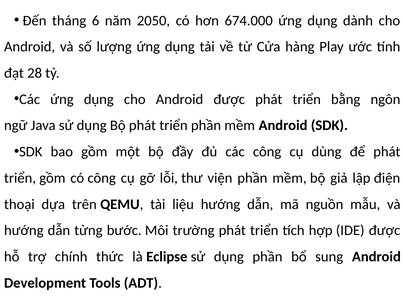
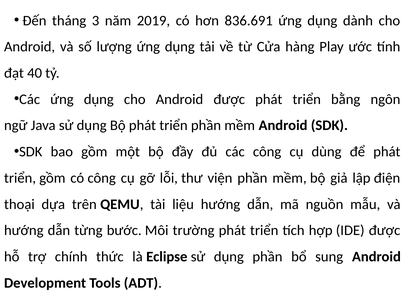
6: 6 -> 3 (96, 21)
2050: 2050 -> 2019 (153, 21)
674.000: 674.000 -> 836.691 (249, 21)
28: 28 -> 40 (35, 73)
